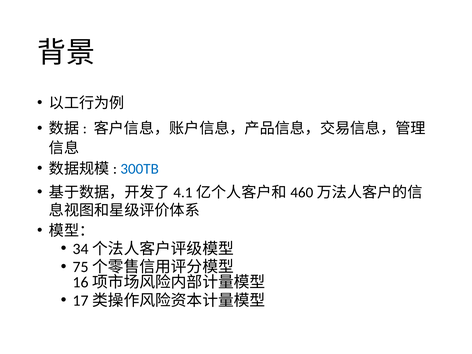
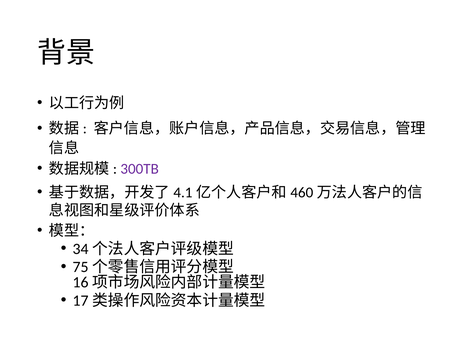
300TB colour: blue -> purple (140, 169)
